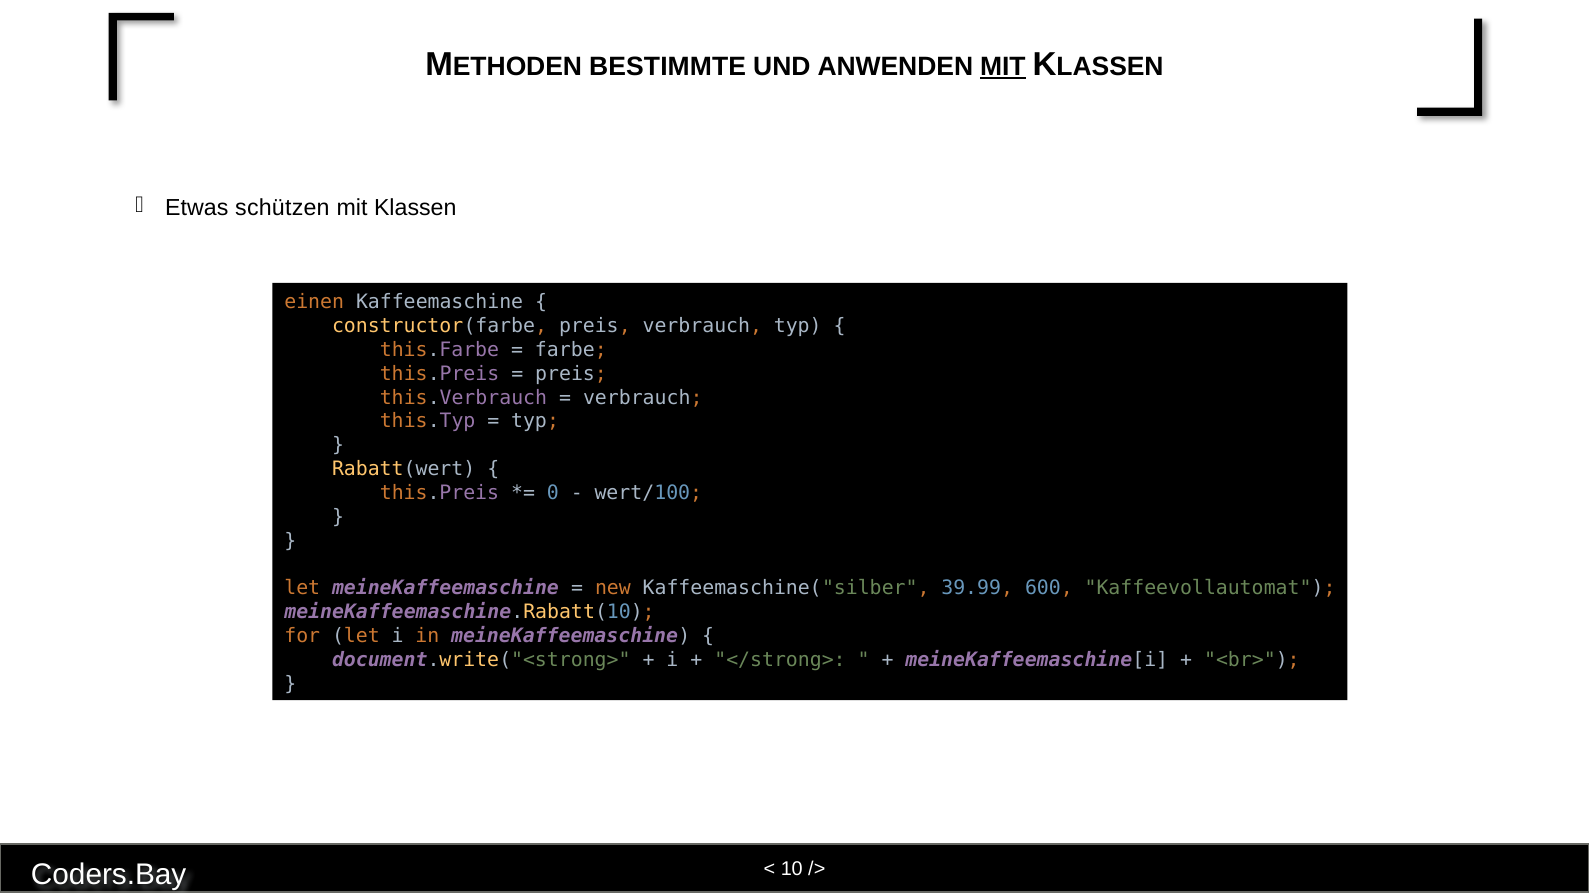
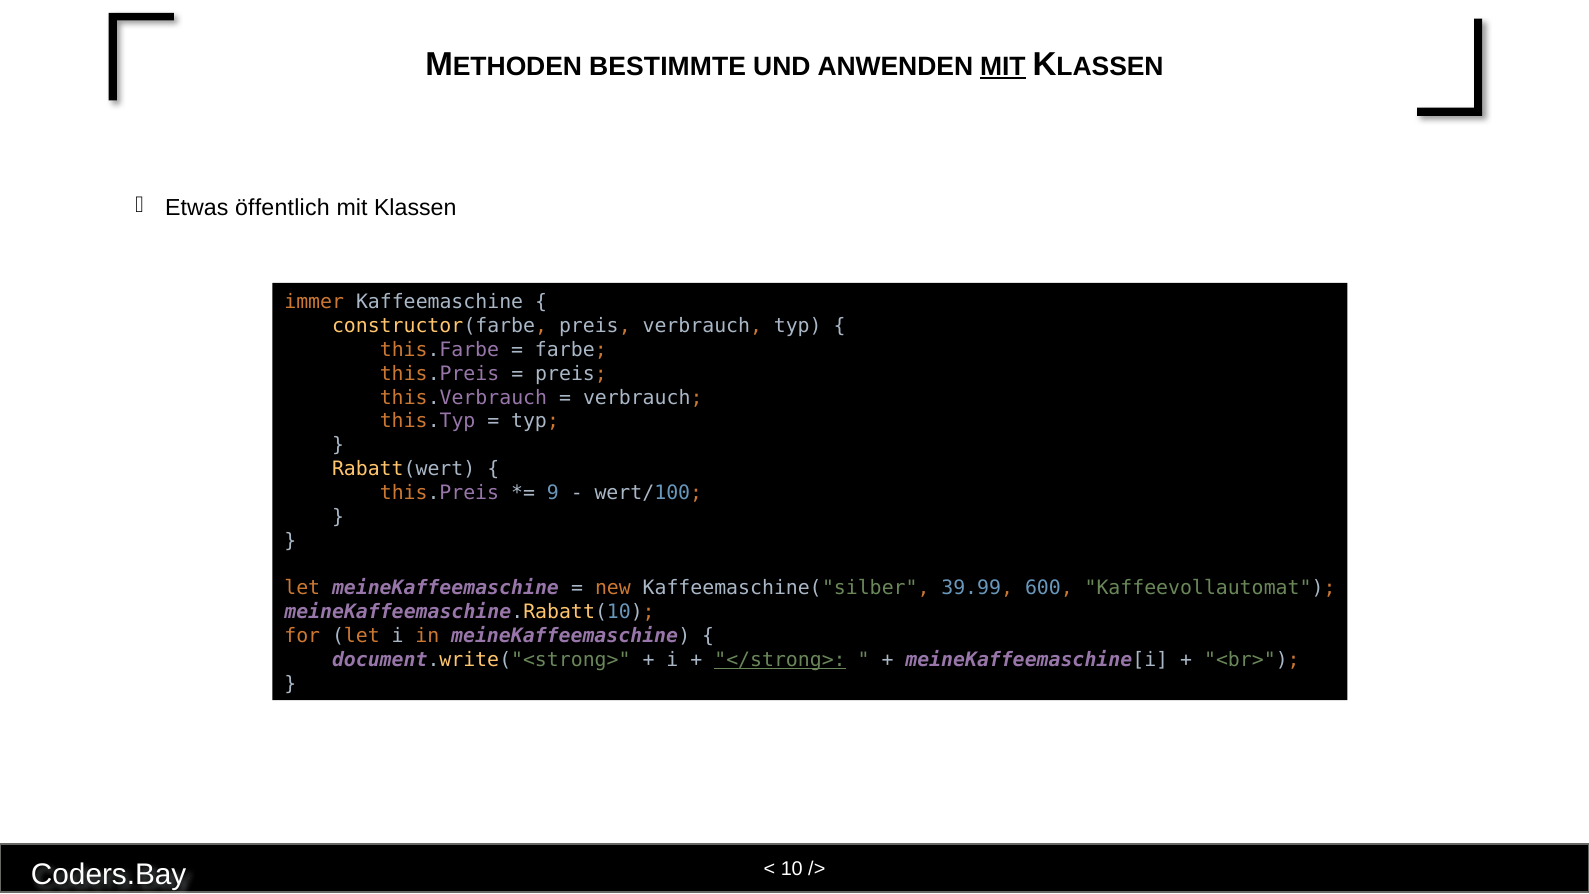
schützen: schützen -> öffentlich (282, 208)
einen: einen -> immer (314, 302)
0: 0 -> 9 (553, 493)
</strong> underline: none -> present (780, 660)
